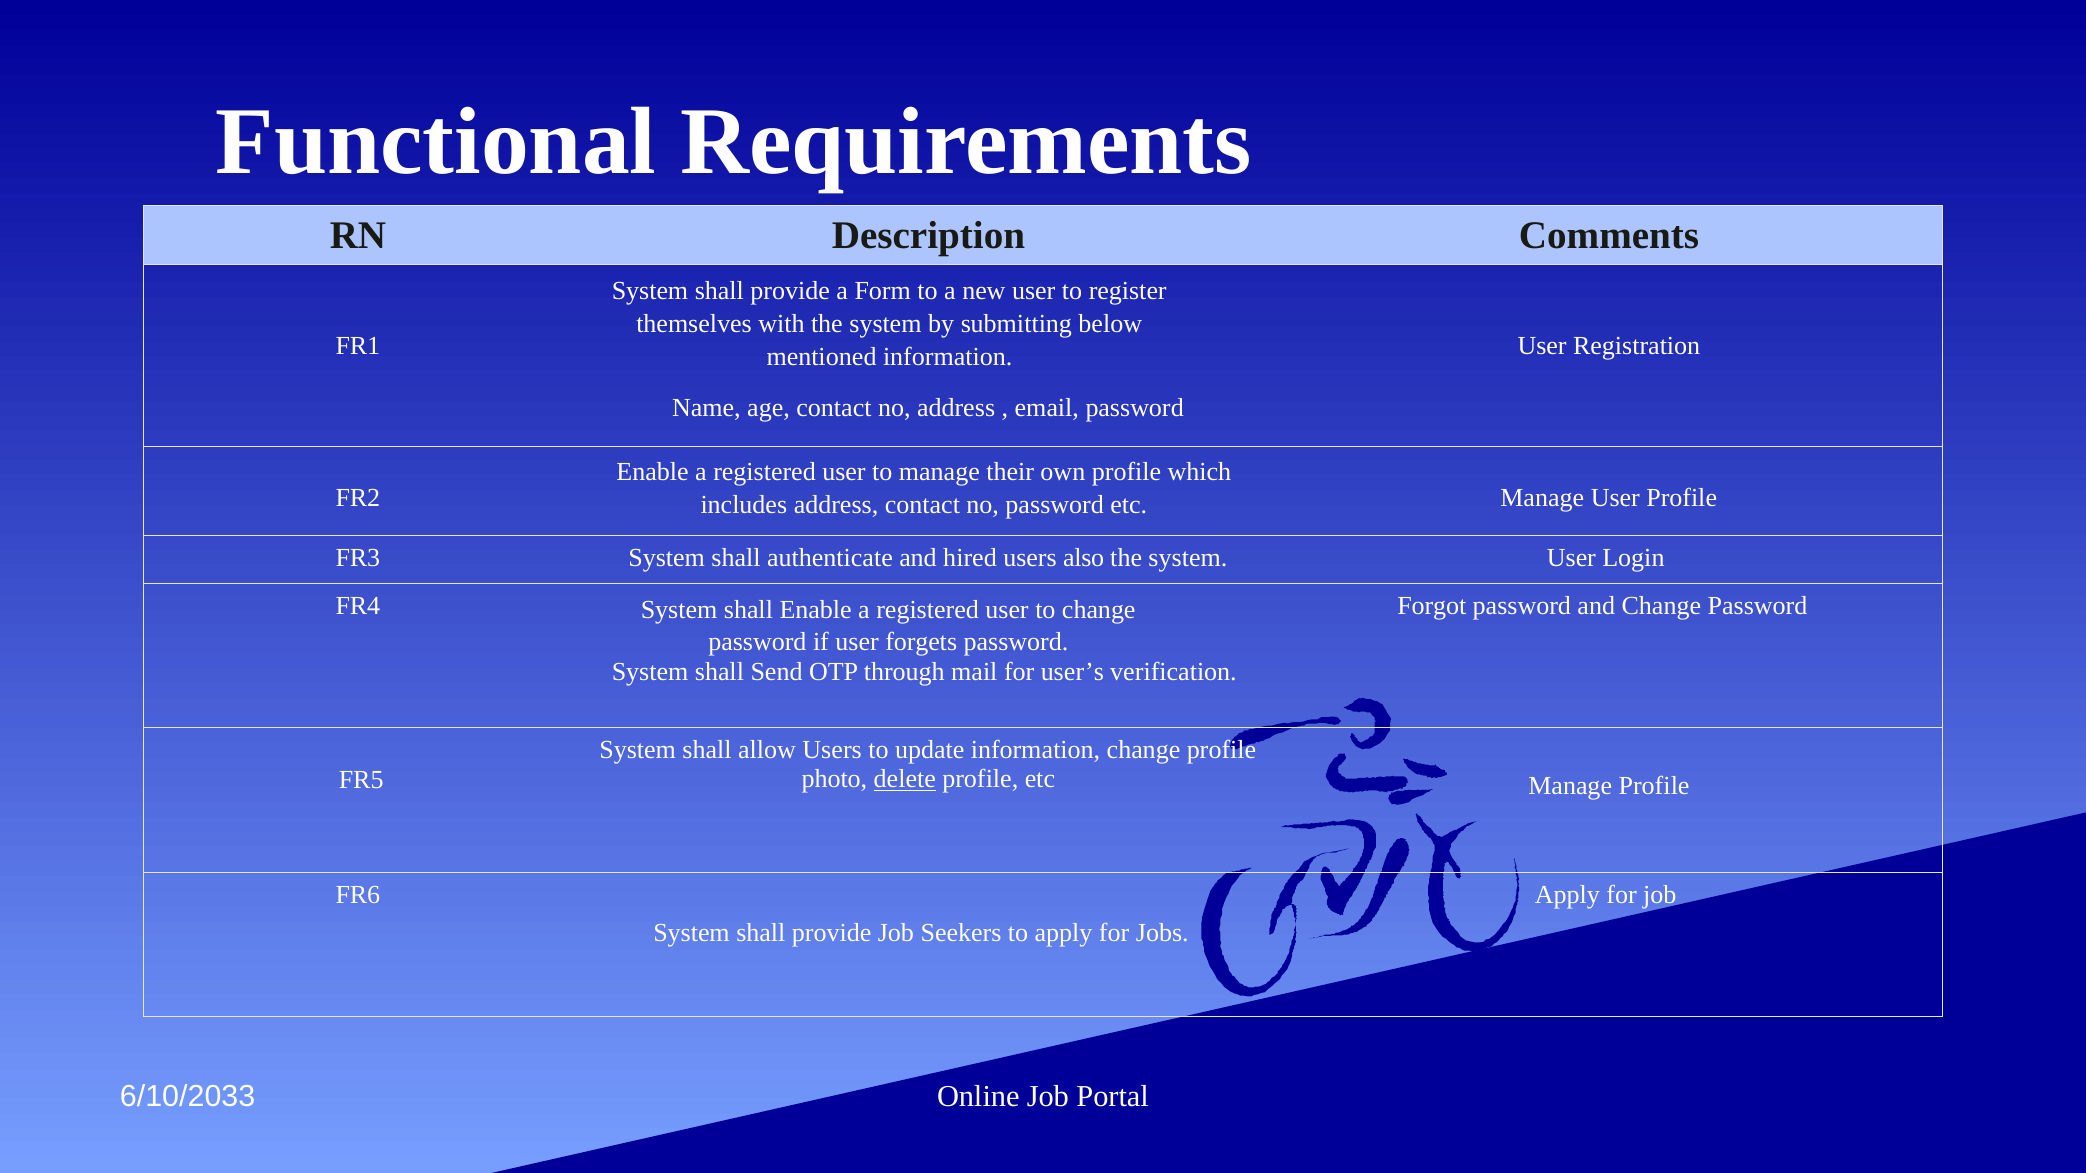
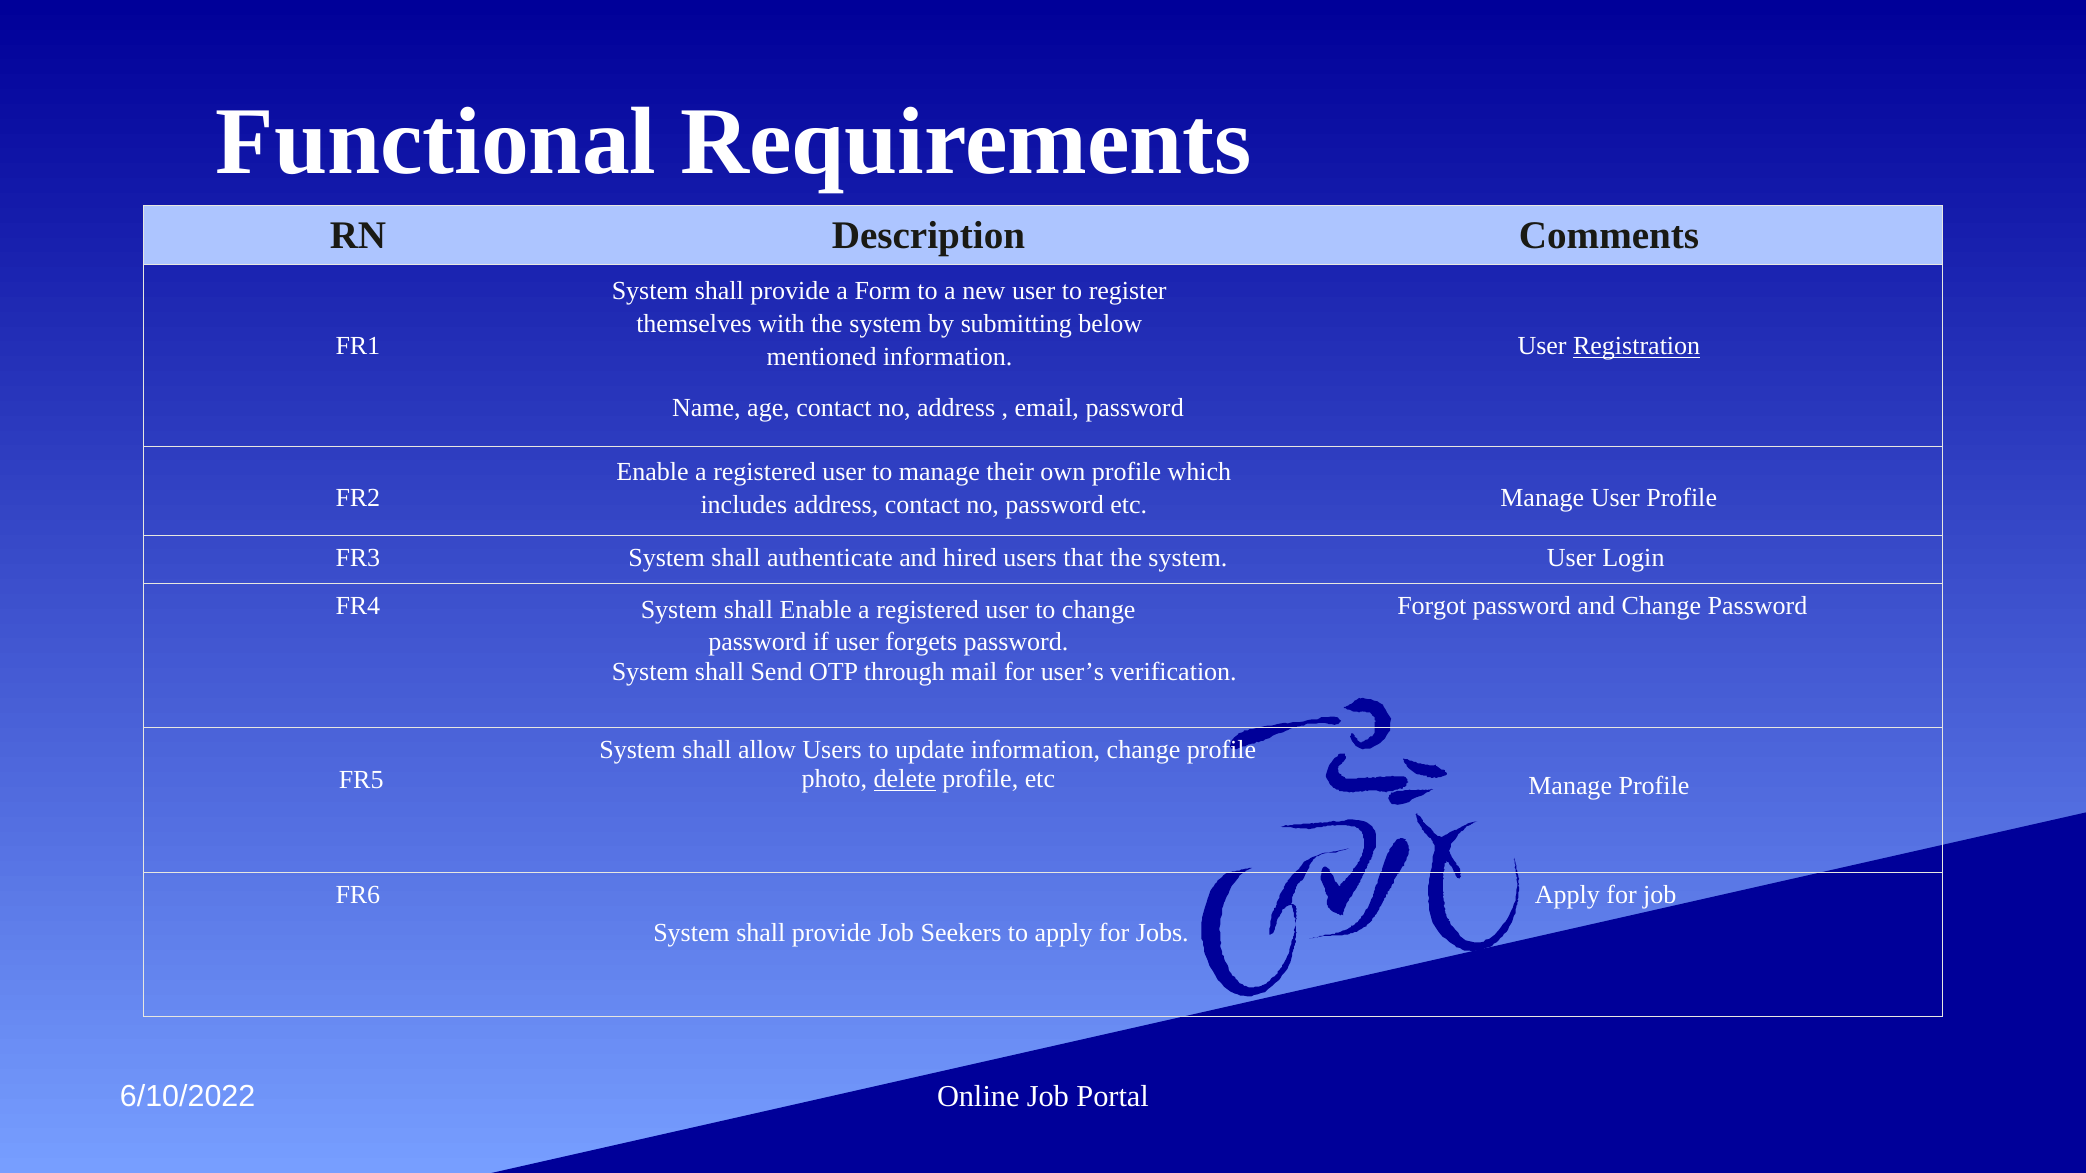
Registration underline: none -> present (1637, 346)
also: also -> that (1083, 558)
6/10/2033: 6/10/2033 -> 6/10/2022 (188, 1097)
